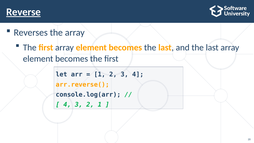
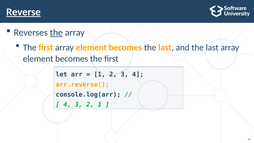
the underline: none -> present (56, 33)
